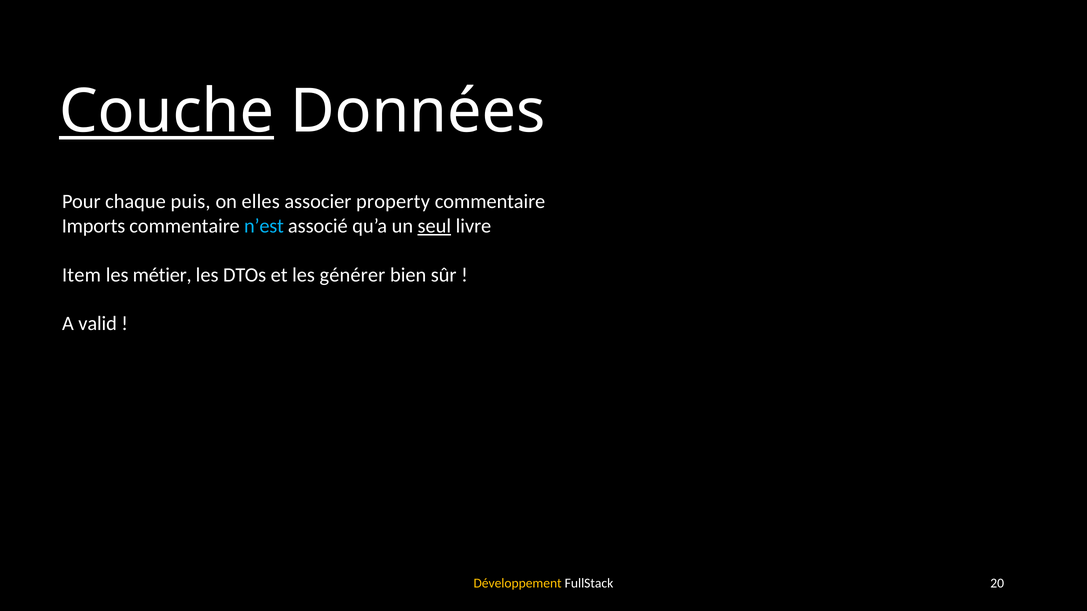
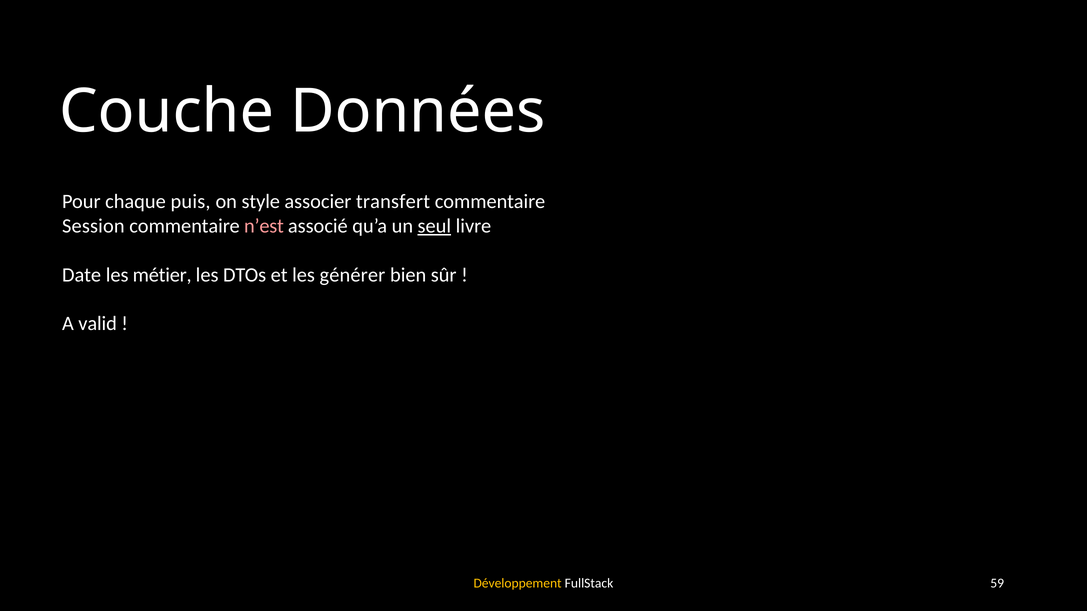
Couche underline: present -> none (167, 112)
elles: elles -> style (261, 202)
property: property -> transfert (393, 202)
Imports: Imports -> Session (93, 226)
n’est colour: light blue -> pink (264, 226)
Item: Item -> Date (82, 275)
20: 20 -> 59 (997, 584)
